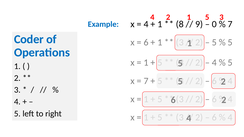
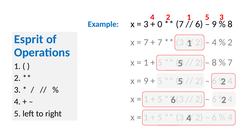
4: 4 -> 3 (146, 24)
1: 1 -> 0 (160, 24)
8: 8 -> 7 (180, 24)
9: 9 -> 6 (199, 24)
0: 0 -> 9 (214, 24)
7: 7 -> 8 (230, 24)
Coder: Coder -> Esprit (29, 39)
6: 6 -> 7 (146, 42)
1: 1 -> 7 (160, 42)
5: 5 -> 4 (214, 42)
5: 5 -> 2 (230, 42)
4: 4 -> 8 (214, 63)
5: 5 -> 7 (230, 63)
7: 7 -> 9 (146, 81)
